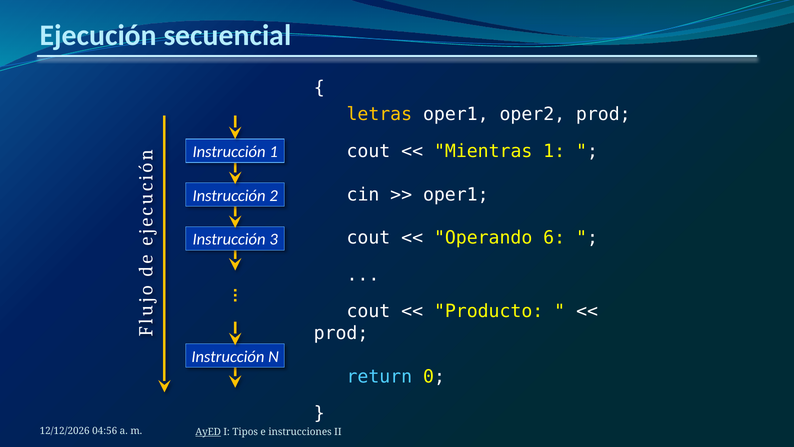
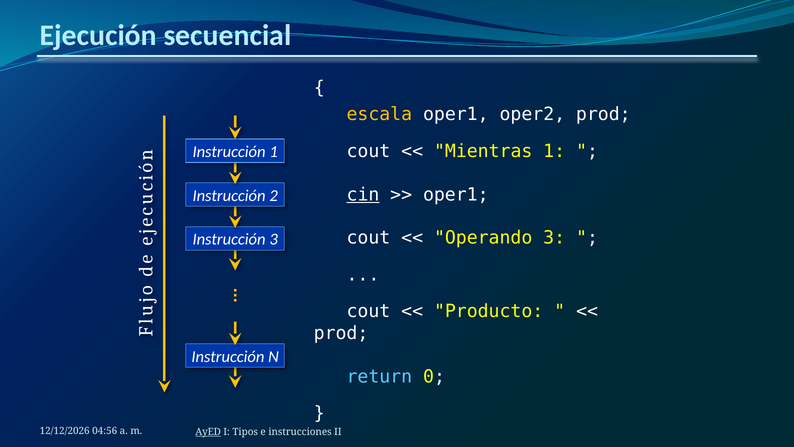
letras: letras -> escala (379, 114)
cin underline: none -> present (363, 194)
Operando 6: 6 -> 3 (554, 238)
